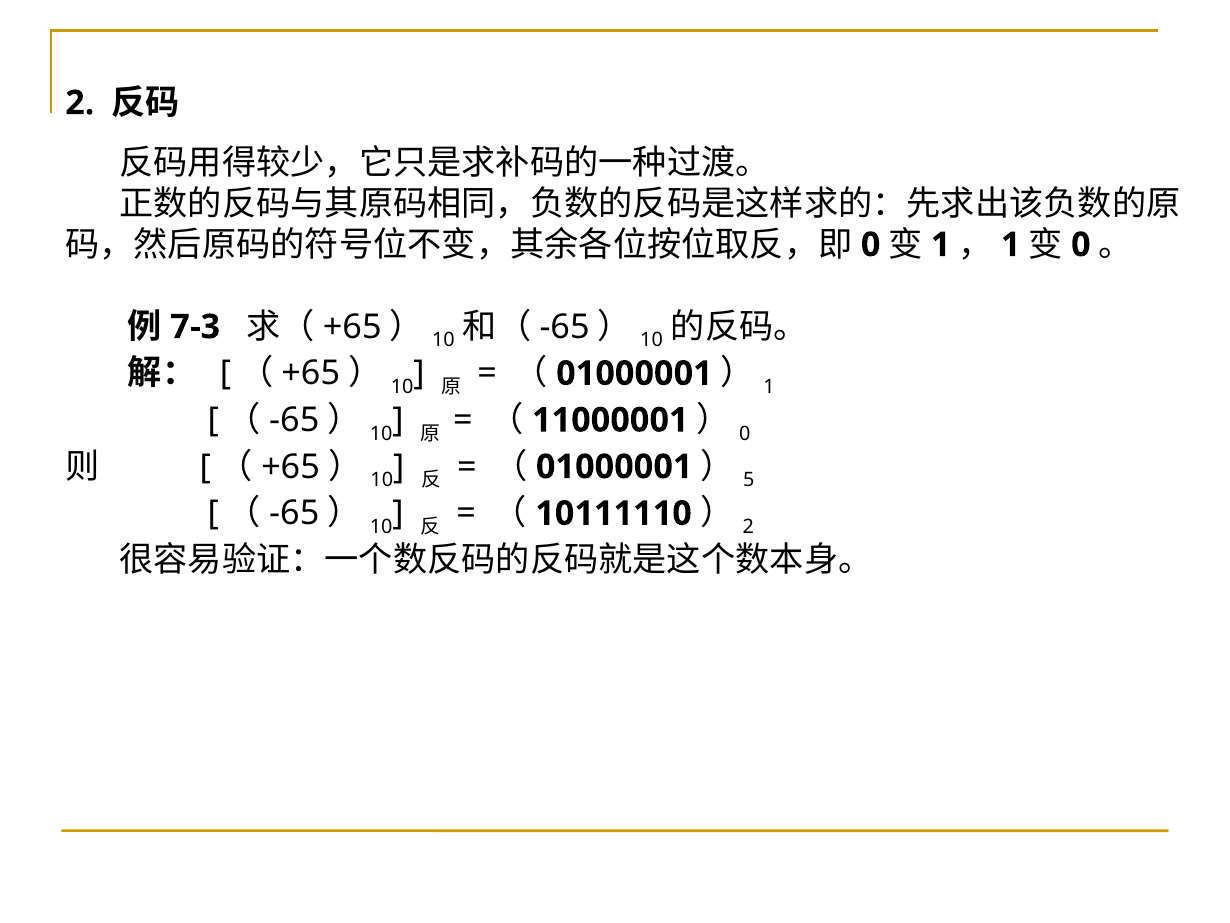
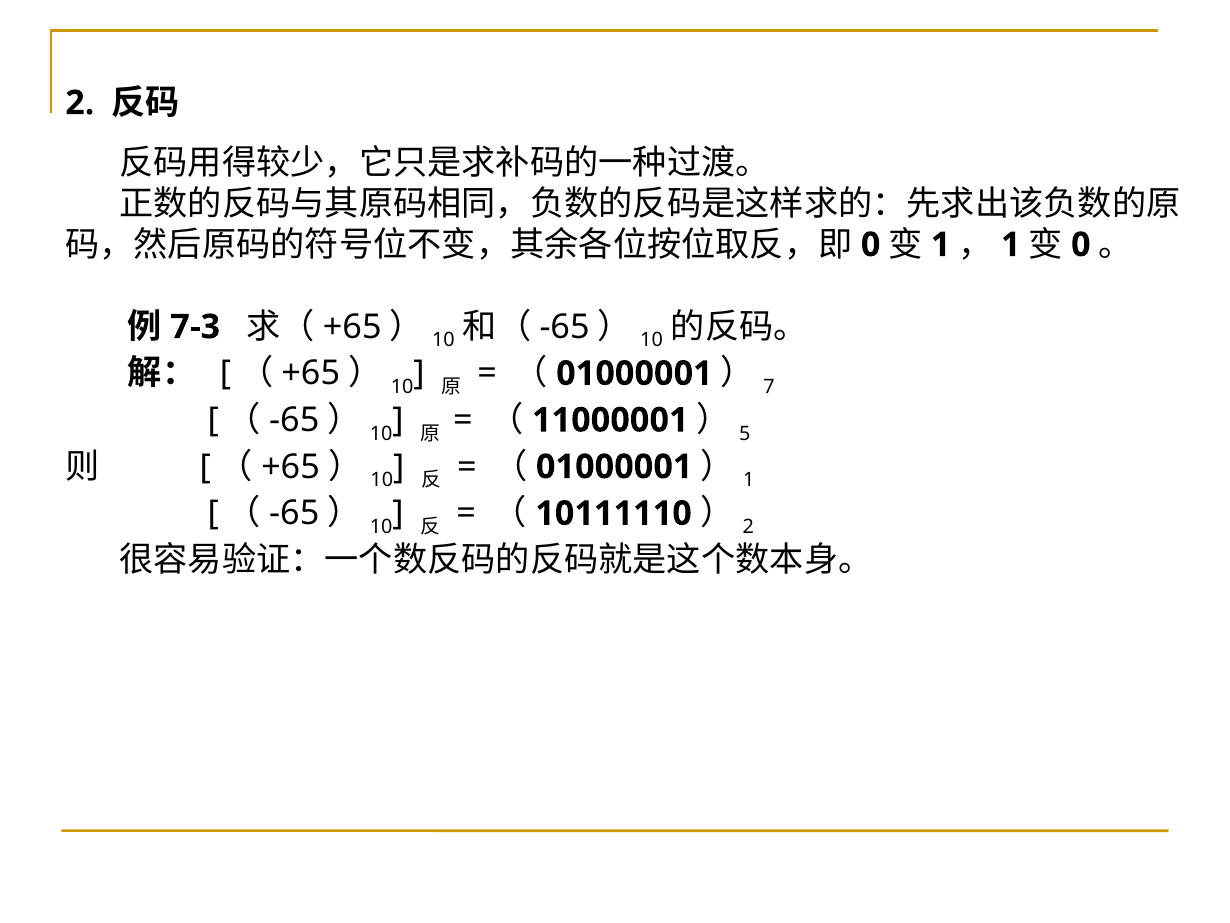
1: 1 -> 7 (769, 387)
0: 0 -> 5 (745, 433)
5: 5 -> 1 (749, 480)
